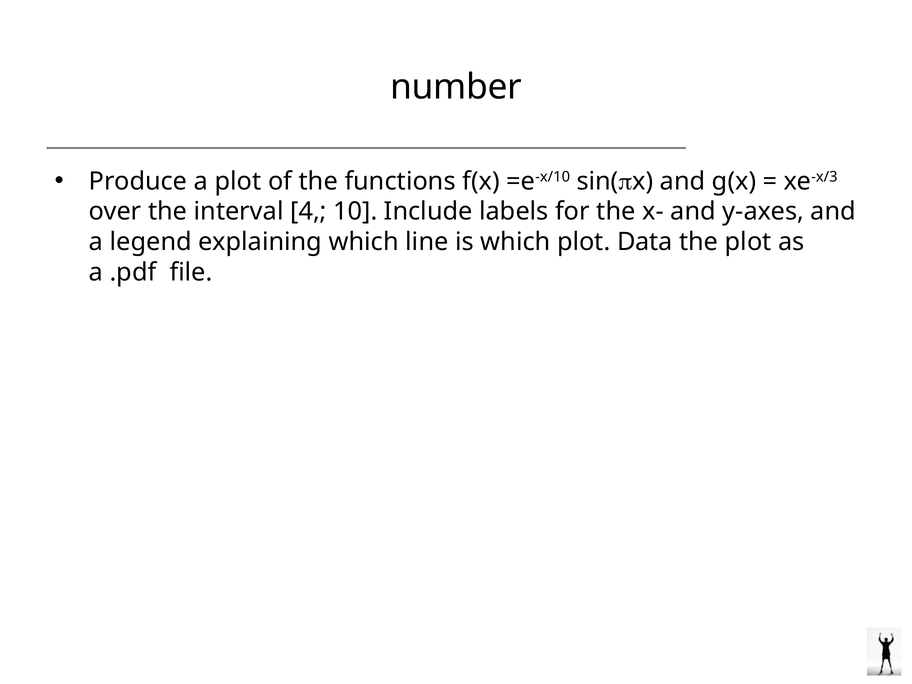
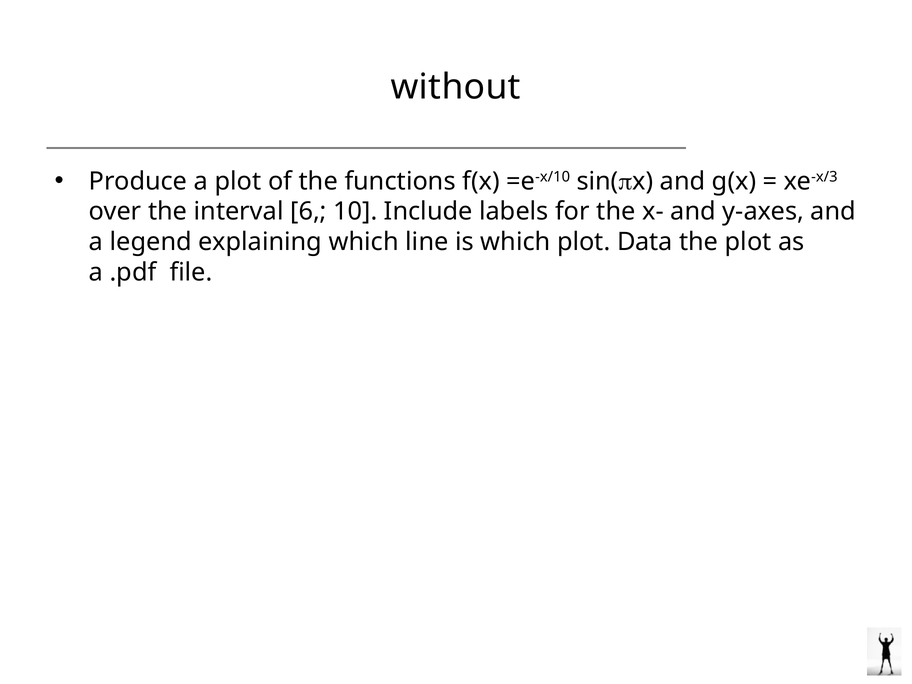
number: number -> without (456, 87)
4: 4 -> 6 (308, 212)
